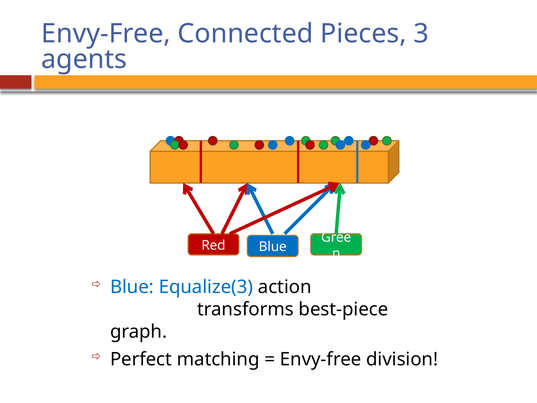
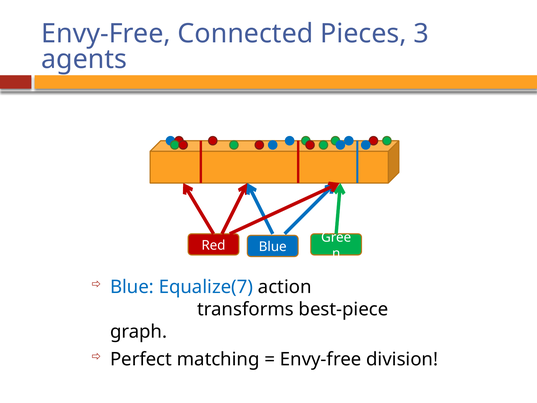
Equalize(3: Equalize(3 -> Equalize(7 (206, 287)
